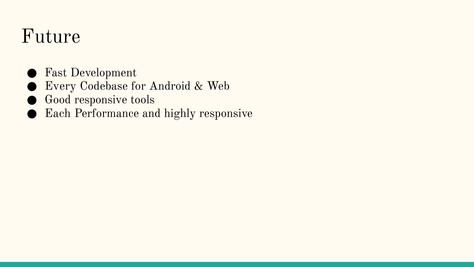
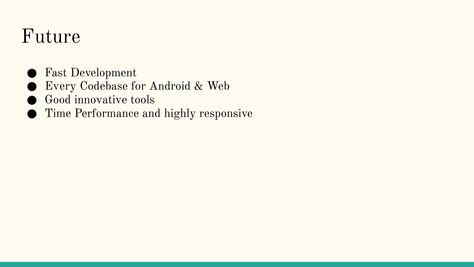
Good responsive: responsive -> innovative (101, 100)
Each: Each -> Time (58, 113)
